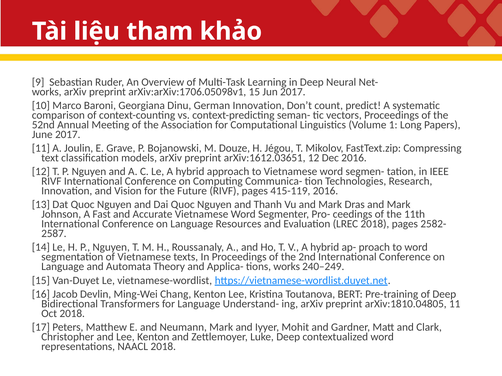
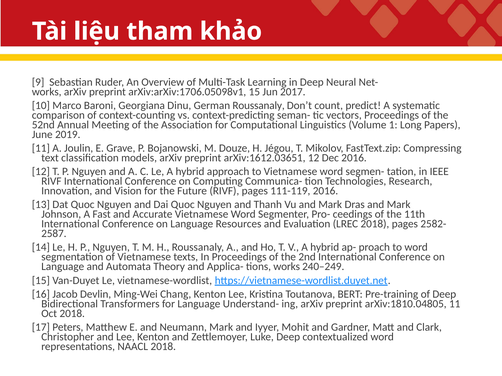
German Innovation: Innovation -> Roussanaly (259, 106)
June 2017: 2017 -> 2019 (68, 135)
415-119: 415-119 -> 111-119 (290, 191)
